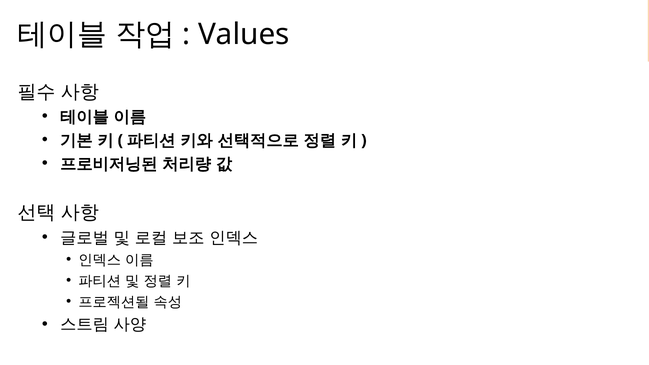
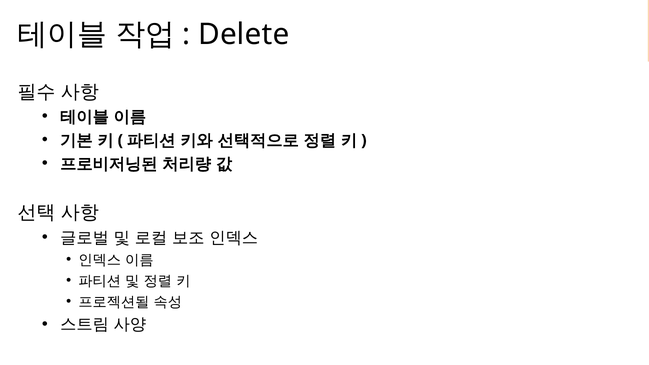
Values: Values -> Delete (244, 35)
